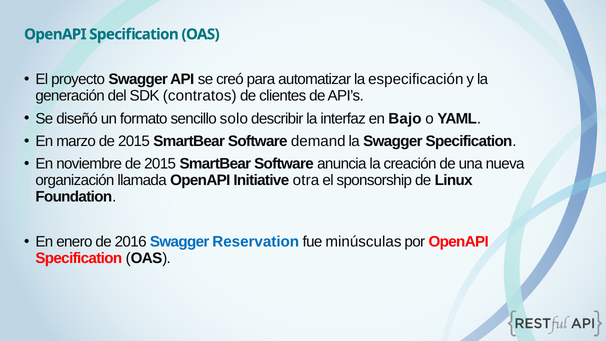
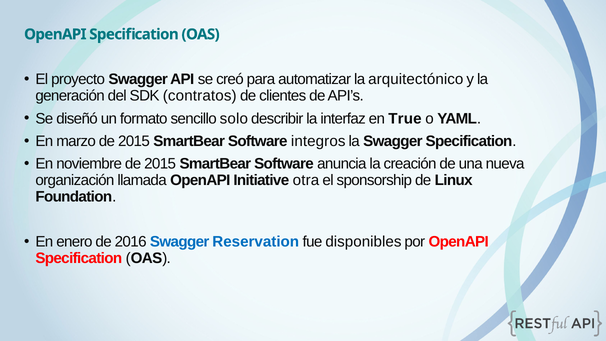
especificación: especificación -> arquitectónico (416, 79)
Bajo: Bajo -> True (405, 118)
demand: demand -> integros (318, 141)
minúsculas: minúsculas -> disponibles (363, 242)
